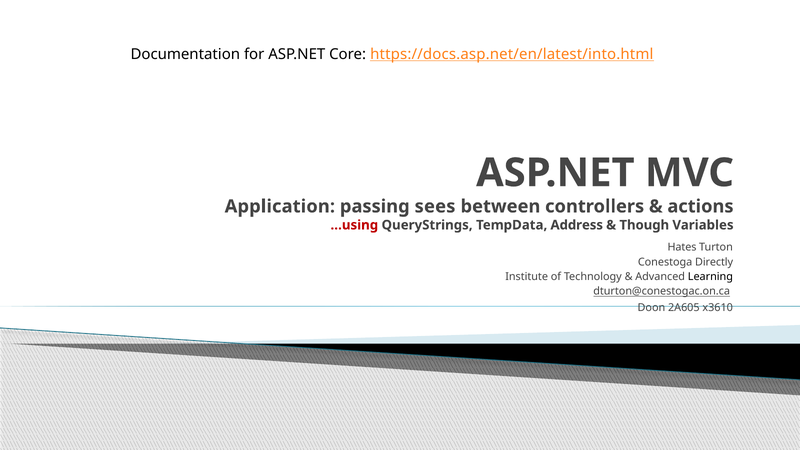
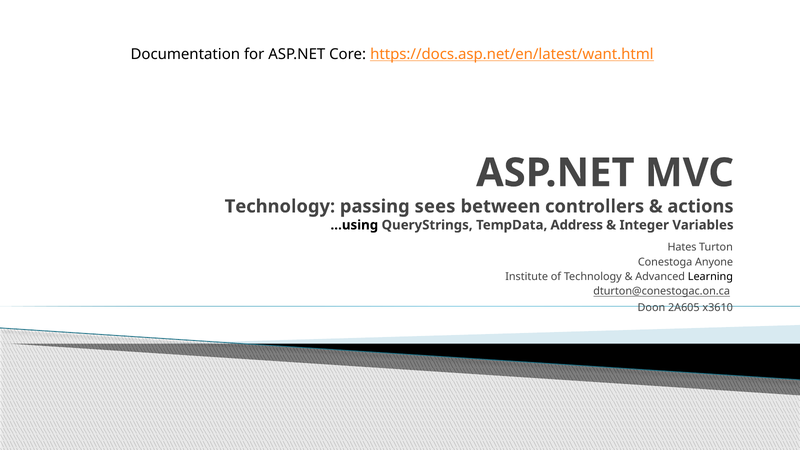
https://docs.asp.net/en/latest/into.html: https://docs.asp.net/en/latest/into.html -> https://docs.asp.net/en/latest/want.html (512, 54)
Application: Application -> Technology (280, 206)
…using colour: red -> black (354, 225)
Though: Though -> Integer (644, 225)
Directly: Directly -> Anyone (714, 262)
